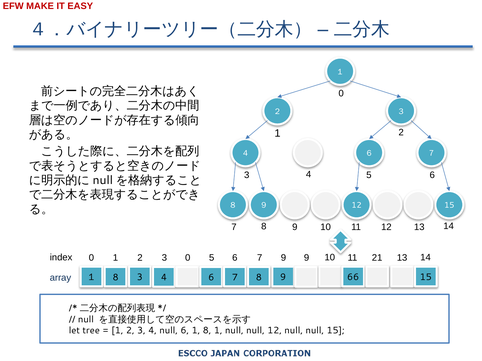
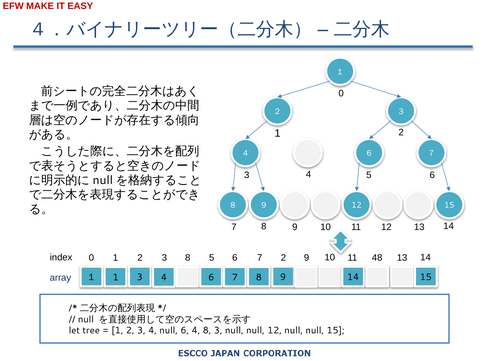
0 0: 0 -> 8 (188, 258)
7 9: 9 -> 2 (283, 258)
21: 21 -> 48 (377, 258)
１ 8: 8 -> 1 (116, 278)
9 66: 66 -> 14 (353, 278)
6 1: 1 -> 4 (196, 331)
8 1: 1 -> 3 (218, 331)
